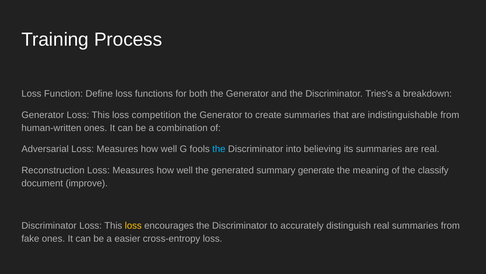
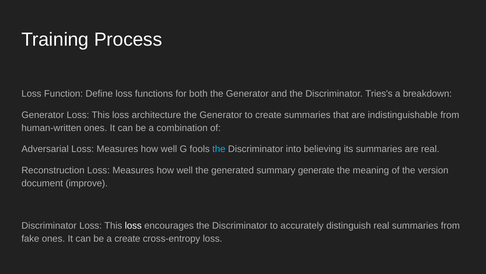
competition: competition -> architecture (156, 115)
classify: classify -> version (433, 170)
loss colour: yellow -> white (133, 225)
a easier: easier -> create (127, 238)
